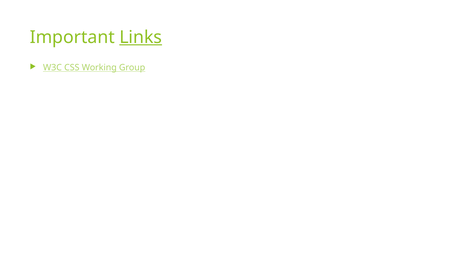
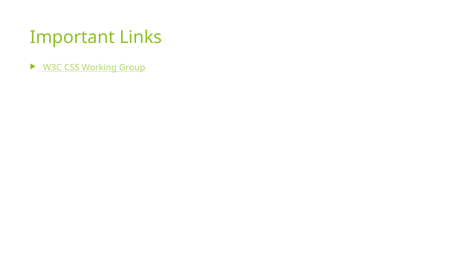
Links underline: present -> none (141, 37)
